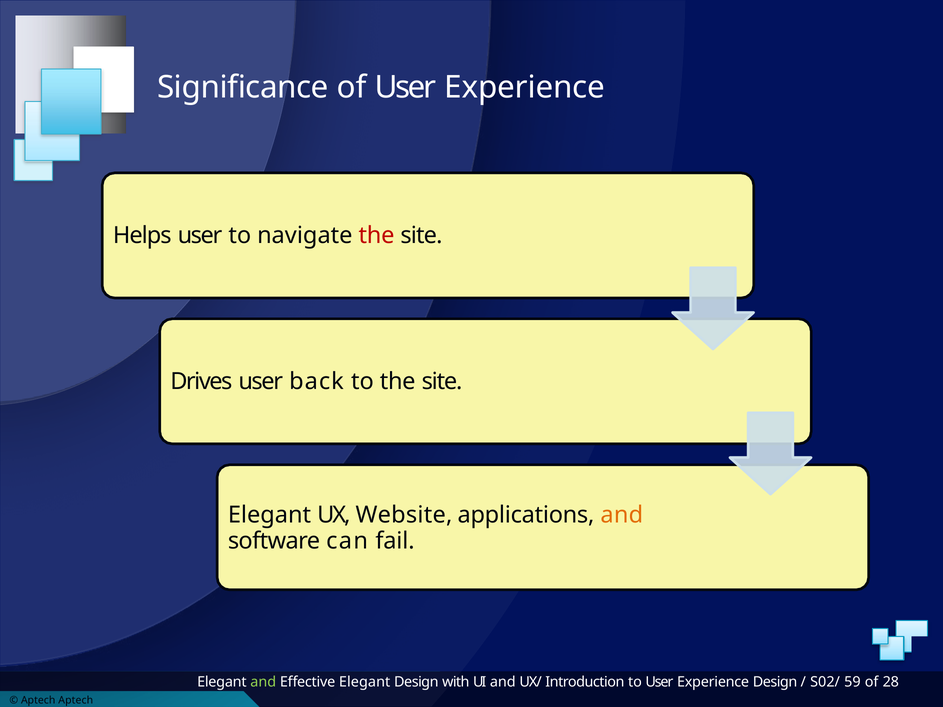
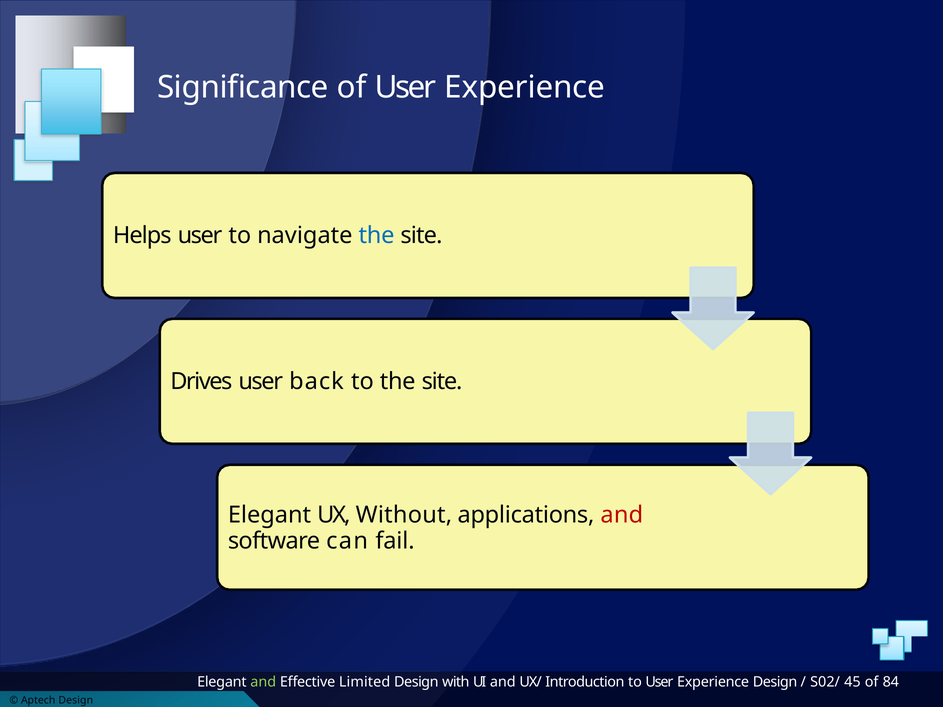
the colour: red -> blue (377, 236)
Website: Website -> Without (404, 515)
and colour: orange -> red (622, 515)
Effective Elegant: Elegant -> Limited (365, 682)
59: 59 -> 45 (852, 682)
28: 28 -> 84 (891, 682)
Aptech Aptech: Aptech -> Design (76, 700)
